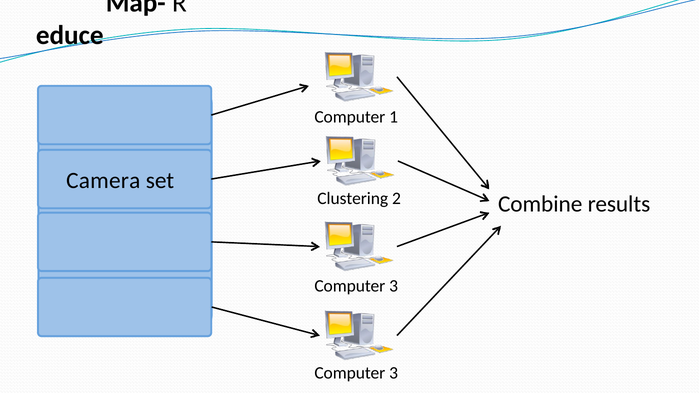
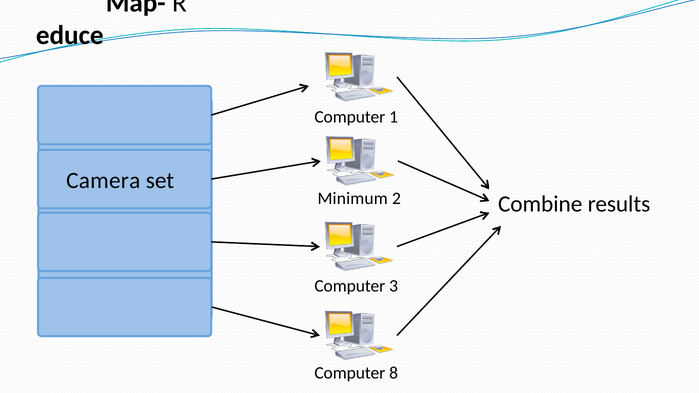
Clustering: Clustering -> Minimum (353, 199)
3: 3 -> 8 (394, 373)
